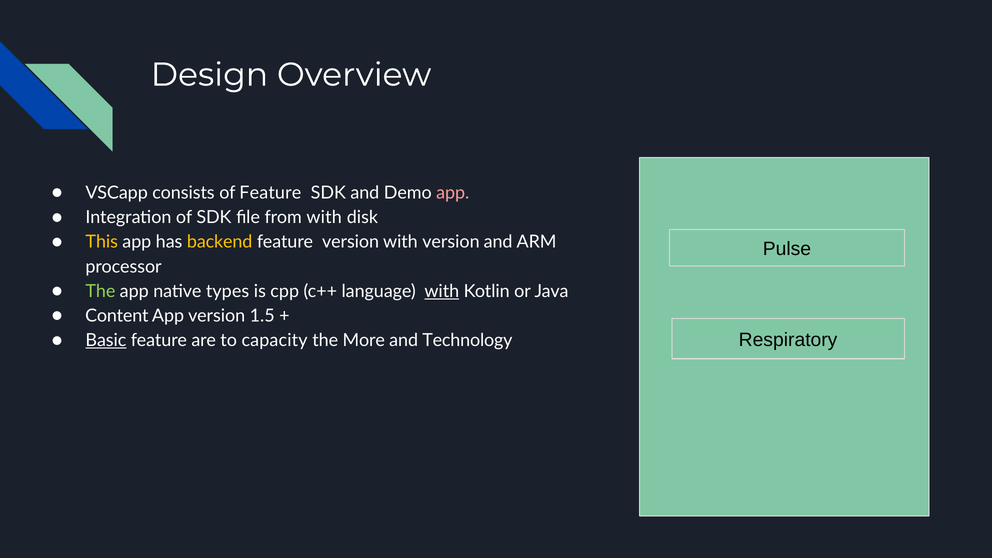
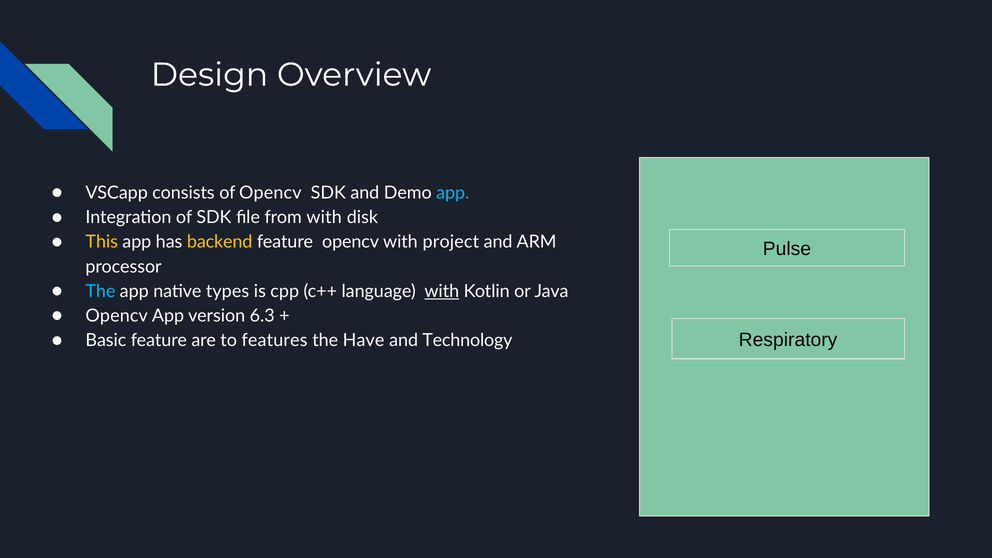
of Feature: Feature -> Opencv (270, 193)
app colour: pink -> light blue (453, 193)
feature version: version -> opencv (351, 242)
with version: version -> project (451, 242)
The colour: light green -> light blue (100, 291)
Content: Content -> Opencv (117, 316)
1.5: 1.5 -> 6.3 (262, 316)
Basic underline: present -> none (106, 340)
capacity: capacity -> features (275, 340)
More: More -> Have (364, 340)
